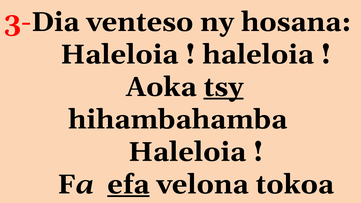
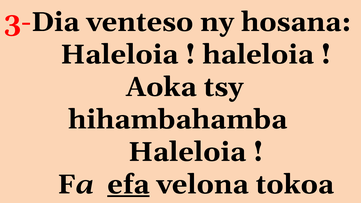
tsy underline: present -> none (224, 87)
